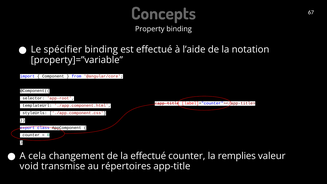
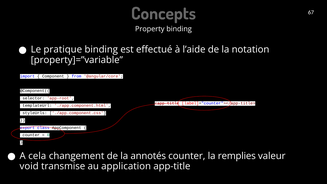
spécifier: spécifier -> pratique (63, 50)
la effectué: effectué -> annotés (148, 156)
répertoires: répertoires -> application (126, 166)
